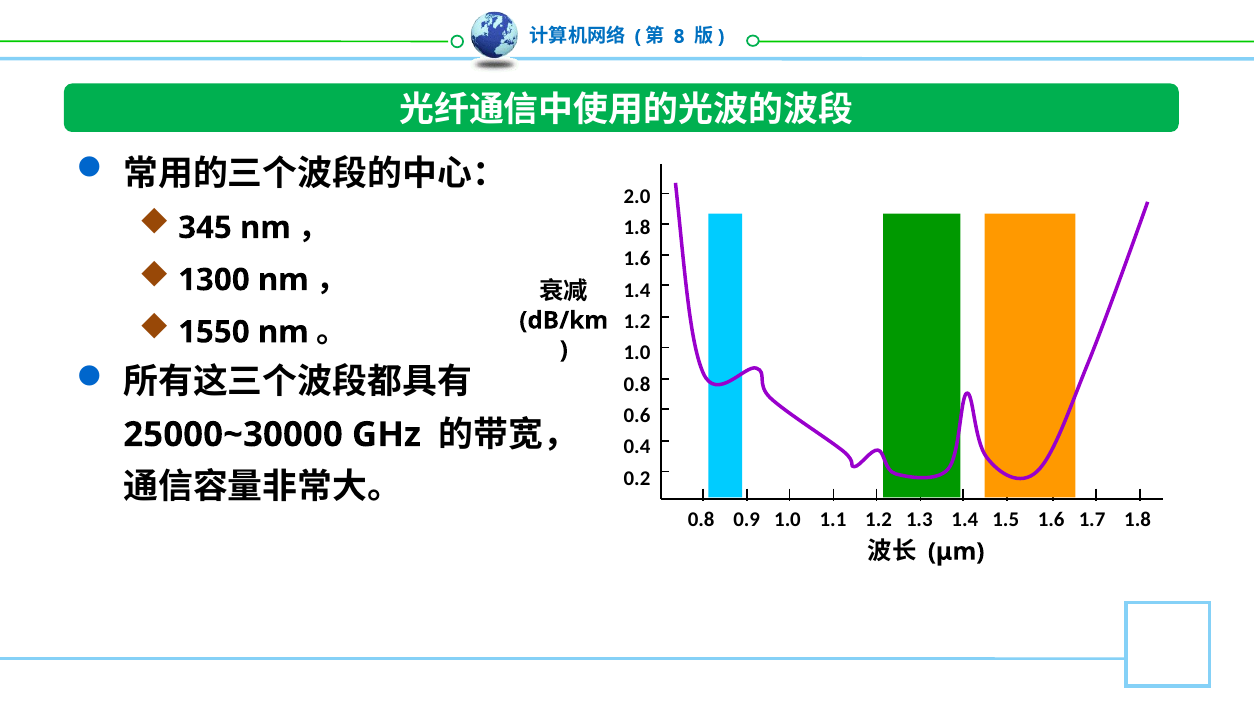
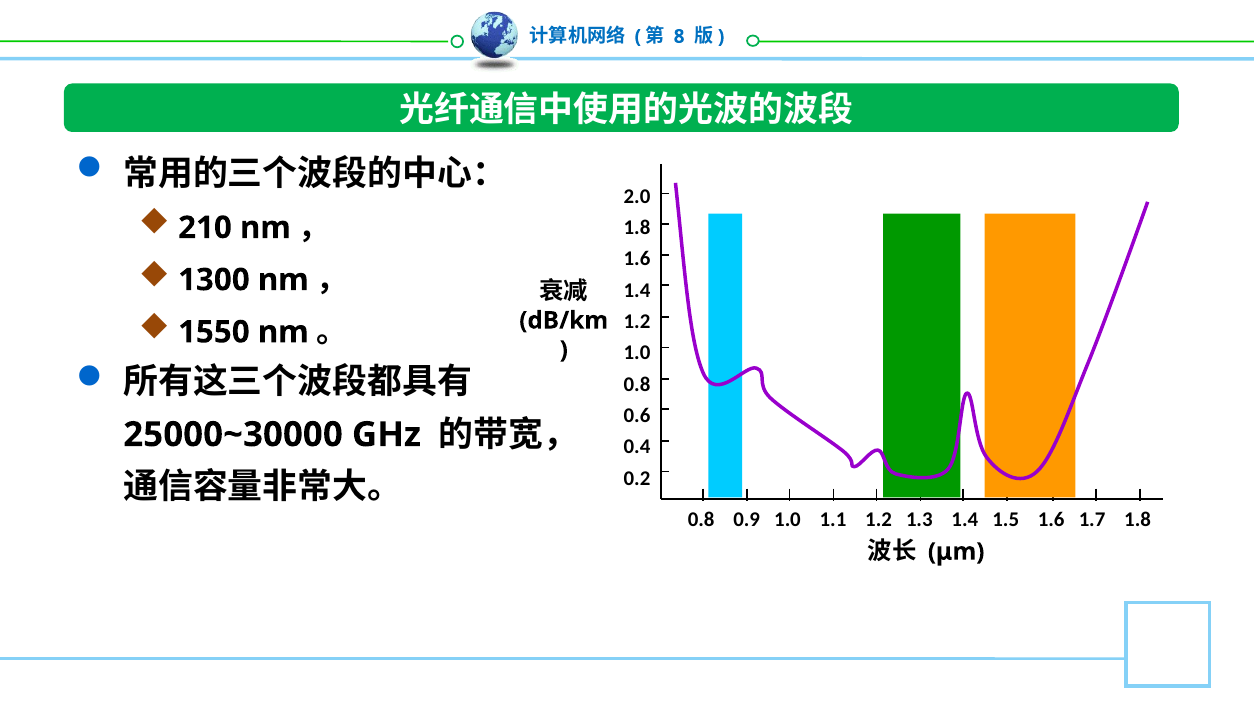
345: 345 -> 210 (205, 228)
